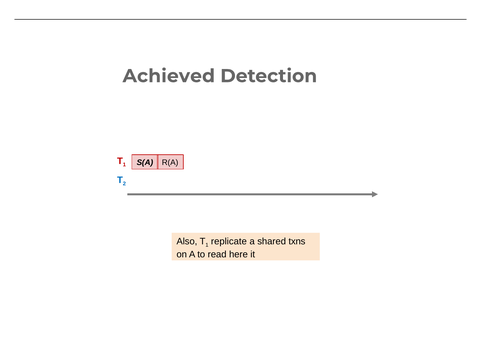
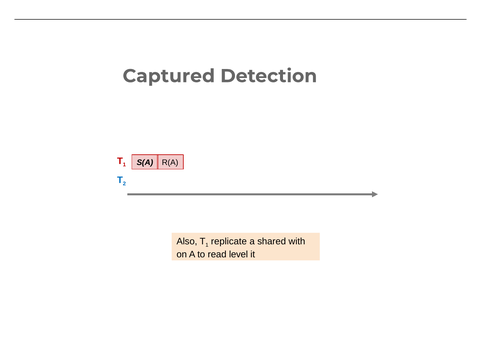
Achieved: Achieved -> Captured (169, 76)
txns: txns -> with (297, 241)
here: here -> level (238, 254)
